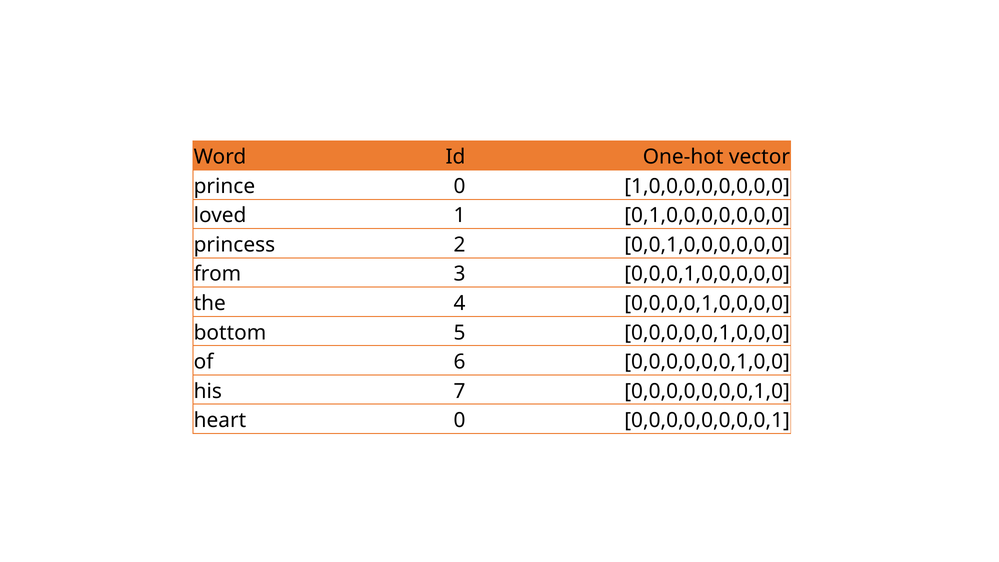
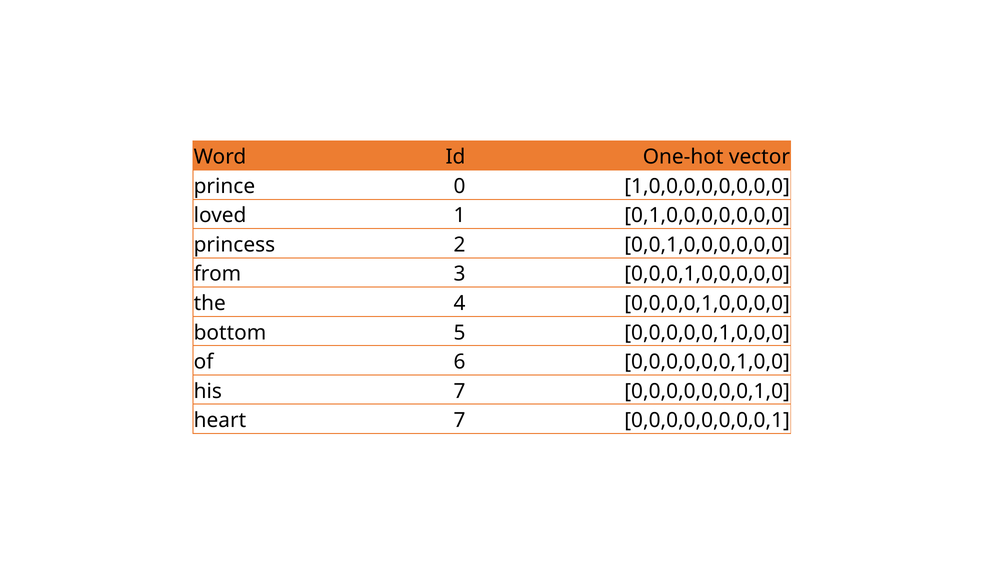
heart 0: 0 -> 7 (460, 420)
